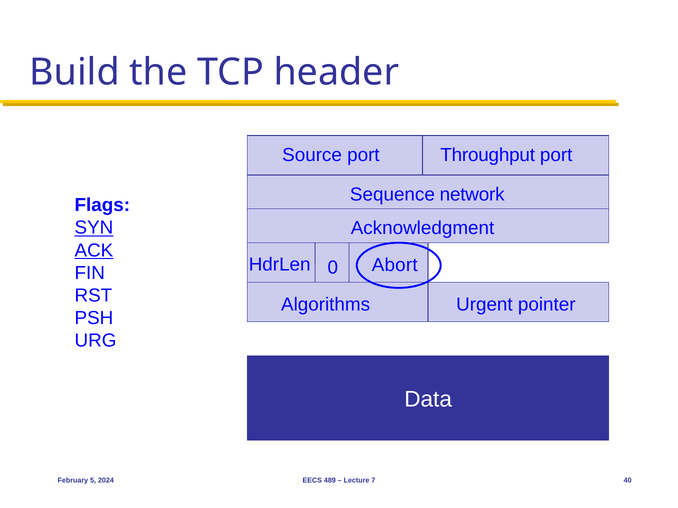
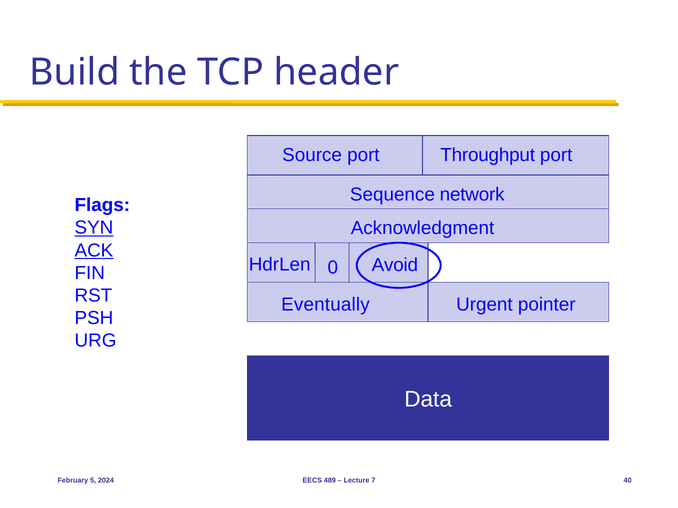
Abort: Abort -> Avoid (395, 265)
Algorithms: Algorithms -> Eventually (325, 305)
